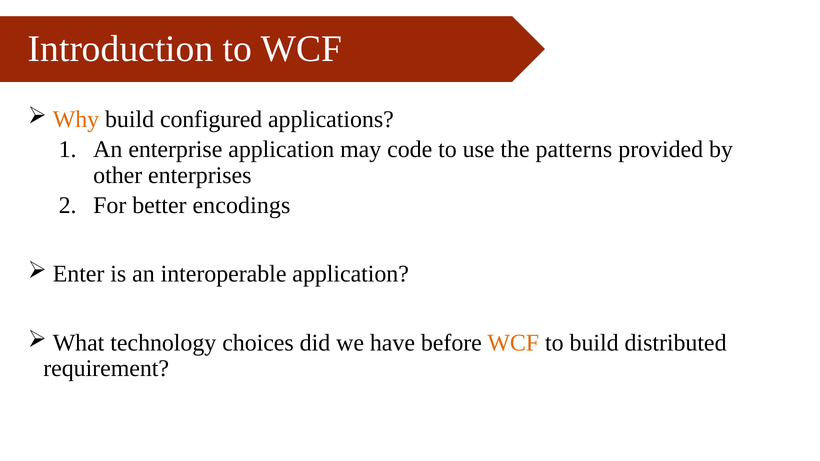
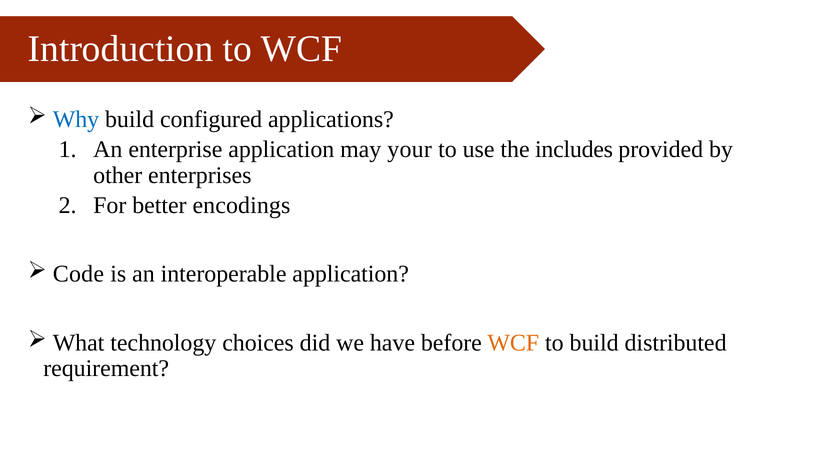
Why colour: orange -> blue (76, 119)
code: code -> your (410, 150)
patterns: patterns -> includes (574, 150)
Enter: Enter -> Code (78, 274)
